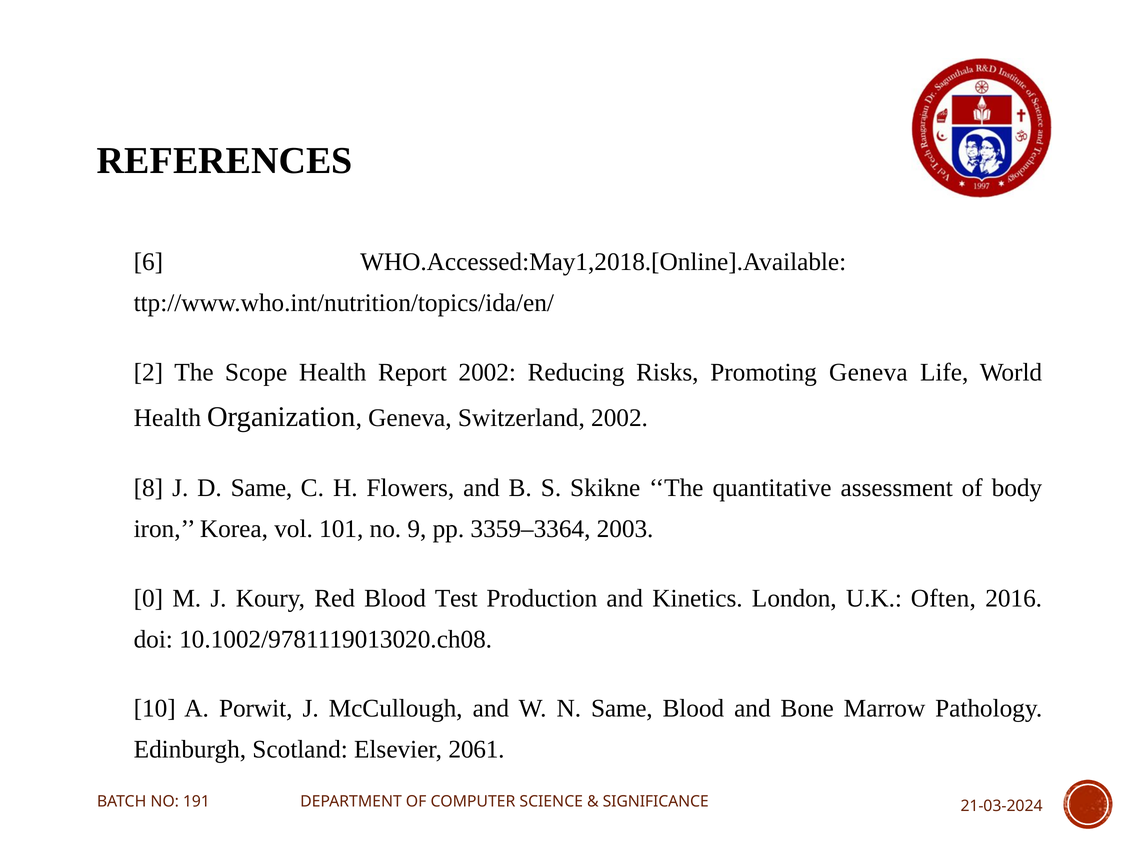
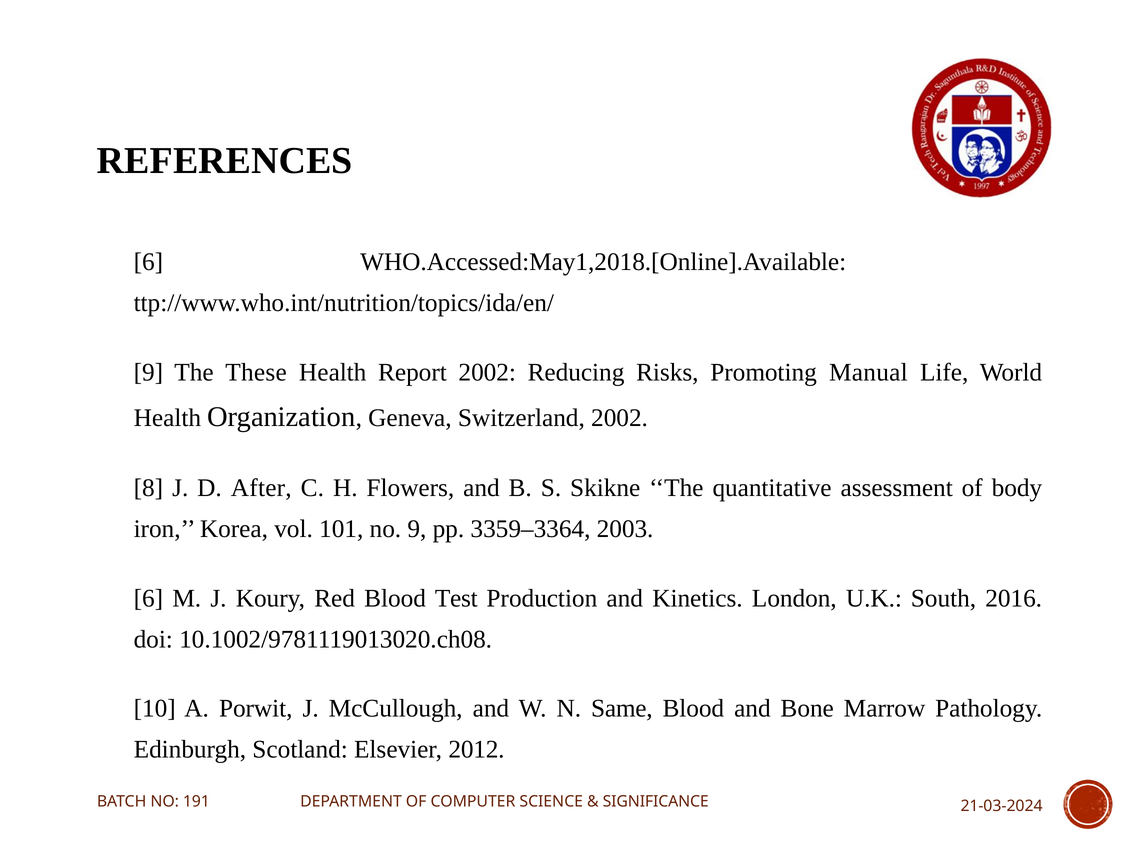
2: 2 -> 9 (148, 373)
Scope: Scope -> These (256, 373)
Promoting Geneva: Geneva -> Manual (868, 373)
D Same: Same -> After (261, 488)
0: 0 -> 6 (148, 599)
Often: Often -> South (943, 599)
2061: 2061 -> 2012 (477, 750)
